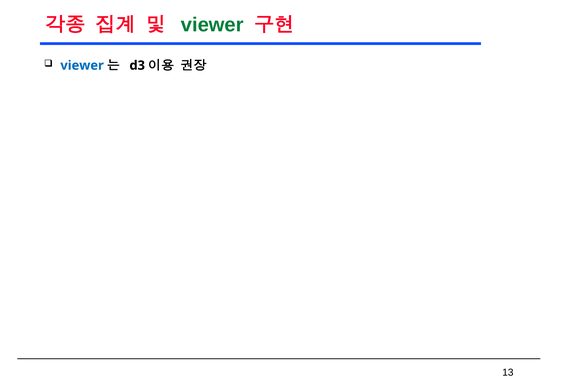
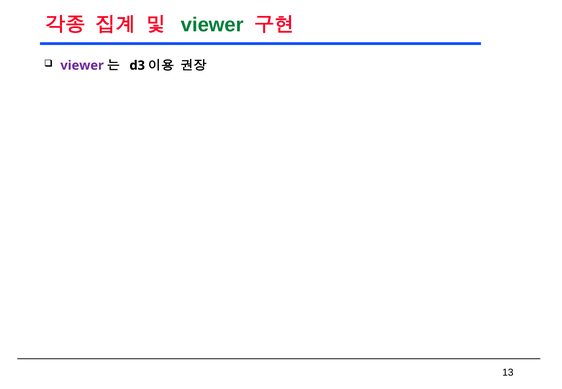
viewer colour: blue -> purple (82, 65)
